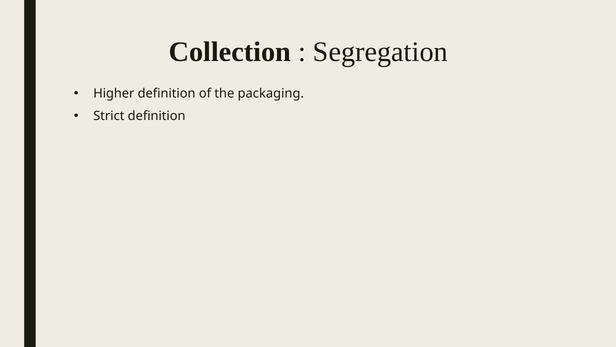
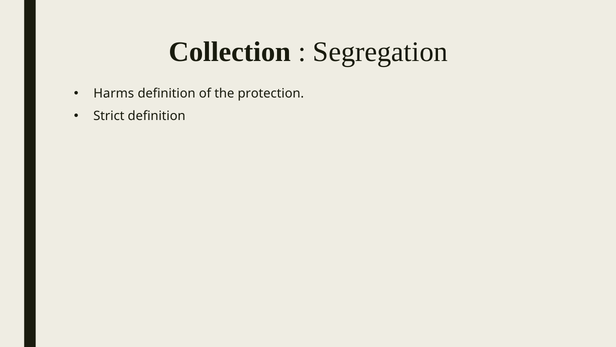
Higher: Higher -> Harms (114, 93)
packaging: packaging -> protection (271, 93)
